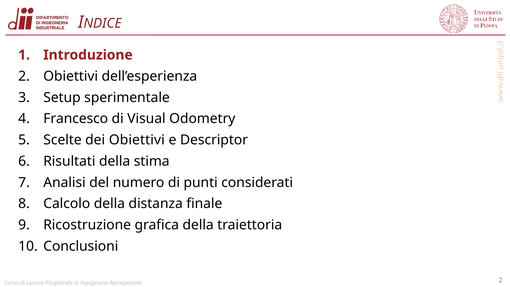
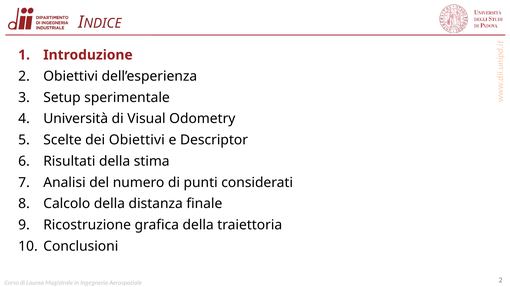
Francesco: Francesco -> Università (76, 119)
